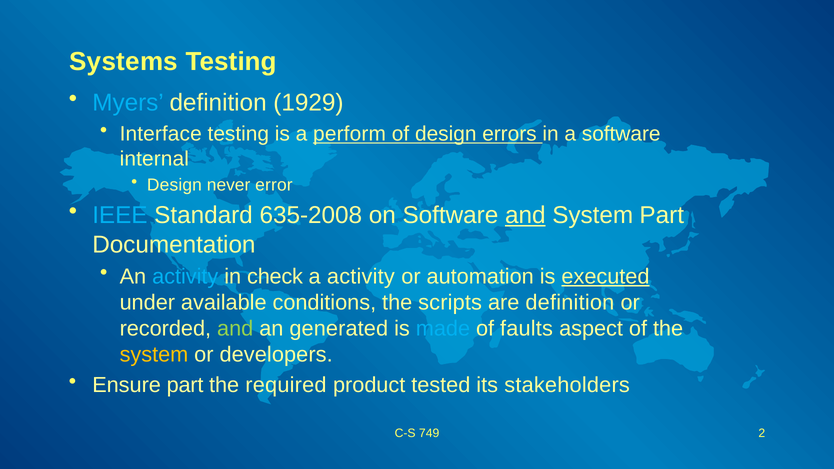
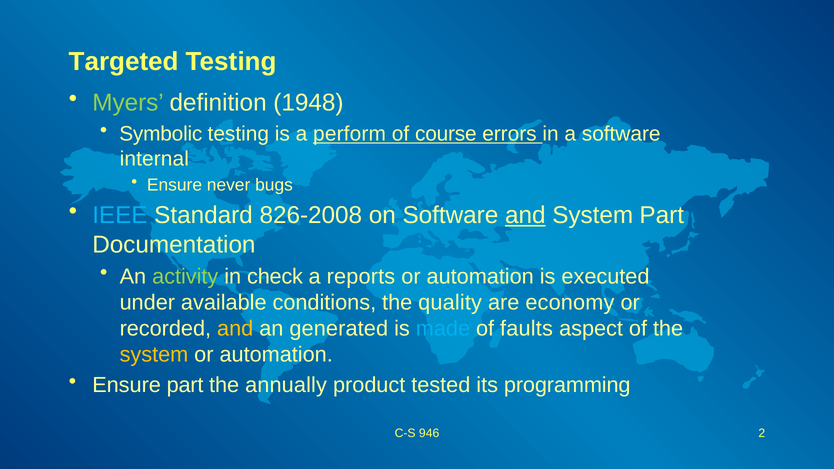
Systems: Systems -> Targeted (124, 62)
Myers colour: light blue -> light green (128, 103)
1929: 1929 -> 1948 (308, 103)
Interface: Interface -> Symbolic (161, 134)
of design: design -> course (446, 134)
Design: Design -> Ensure (175, 185)
error: error -> bugs (274, 185)
635-2008: 635-2008 -> 826-2008 (311, 215)
activity colour: light blue -> light green (185, 276)
a activity: activity -> reports (361, 276)
executed underline: present -> none (605, 276)
scripts: scripts -> quality (450, 303)
are definition: definition -> economy (570, 303)
and colour: light green -> yellow (235, 329)
developers: developers -> automation (276, 355)
required: required -> annually (286, 385)
stakeholders: stakeholders -> programming (567, 385)
749: 749 -> 946 (429, 433)
